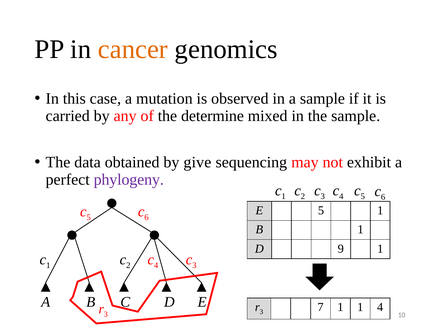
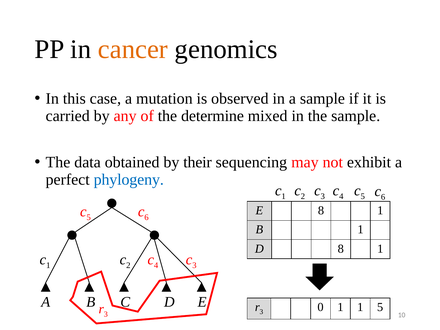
give: give -> their (198, 162)
phylogeny colour: purple -> blue (129, 180)
E 5: 5 -> 8 (321, 210)
D 9: 9 -> 8 (341, 249)
7: 7 -> 0 (321, 307)
1 4: 4 -> 5 (380, 307)
